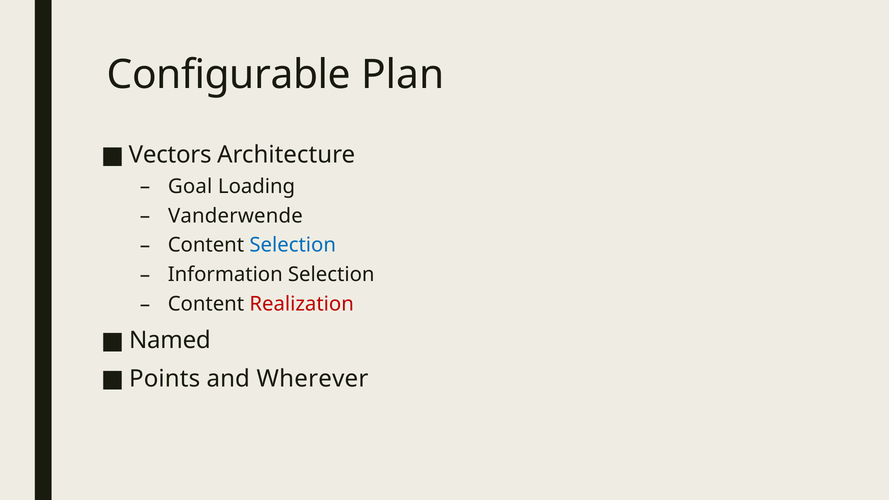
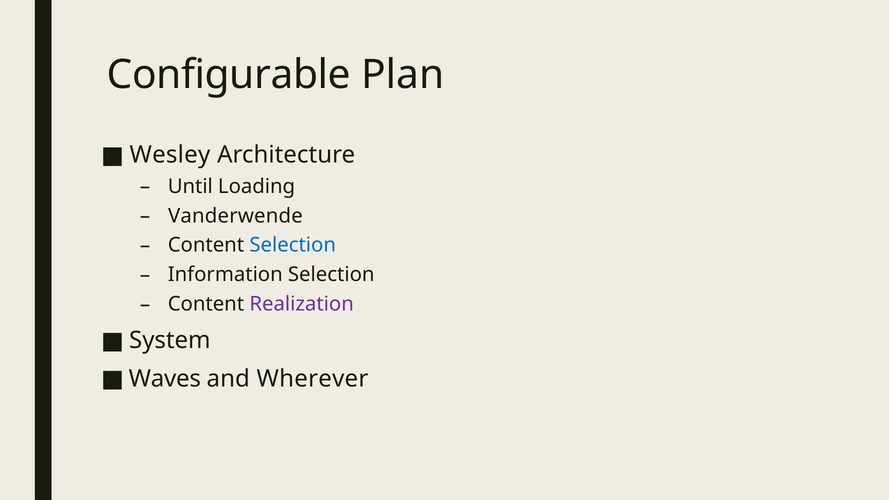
Vectors: Vectors -> Wesley (170, 155)
Goal: Goal -> Until (190, 186)
Realization colour: red -> purple (302, 304)
Named: Named -> System (170, 340)
Points: Points -> Waves (165, 379)
